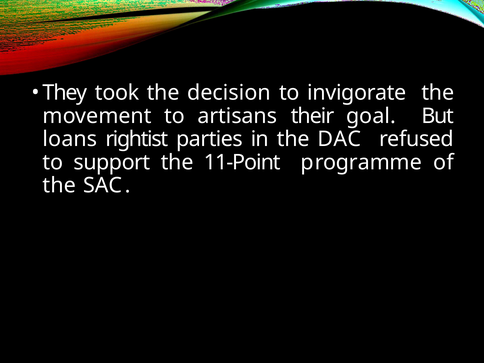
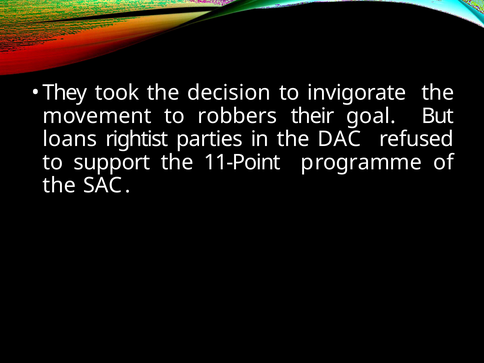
artisans: artisans -> robbers (237, 116)
